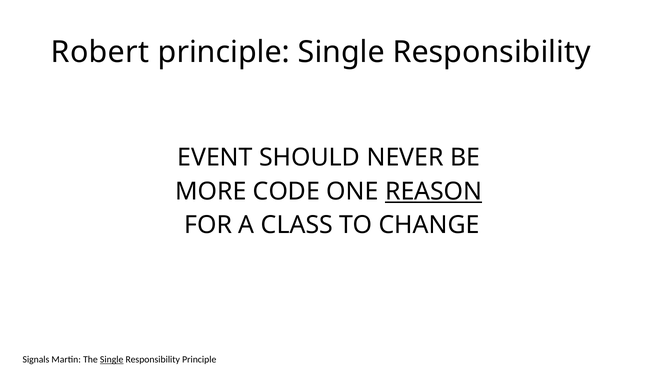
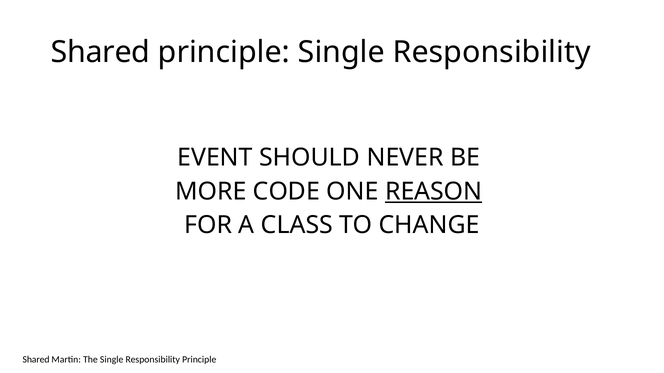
Robert: Robert -> Shared (100, 52)
Signals: Signals -> Shared (36, 360)
Single underline: present -> none (112, 360)
